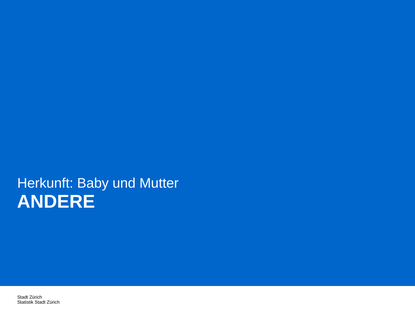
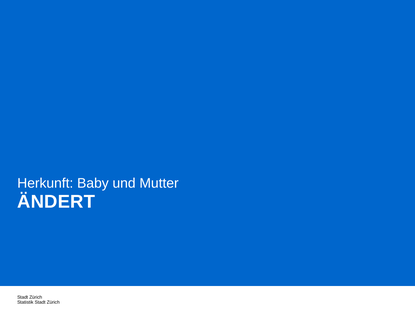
ANDERE: ANDERE -> ÄNDERT (56, 201)
